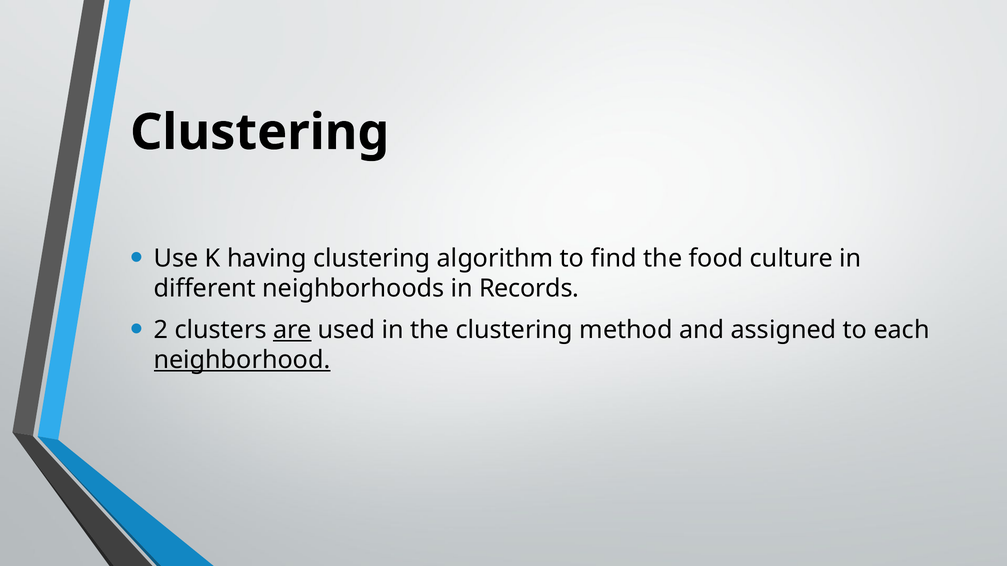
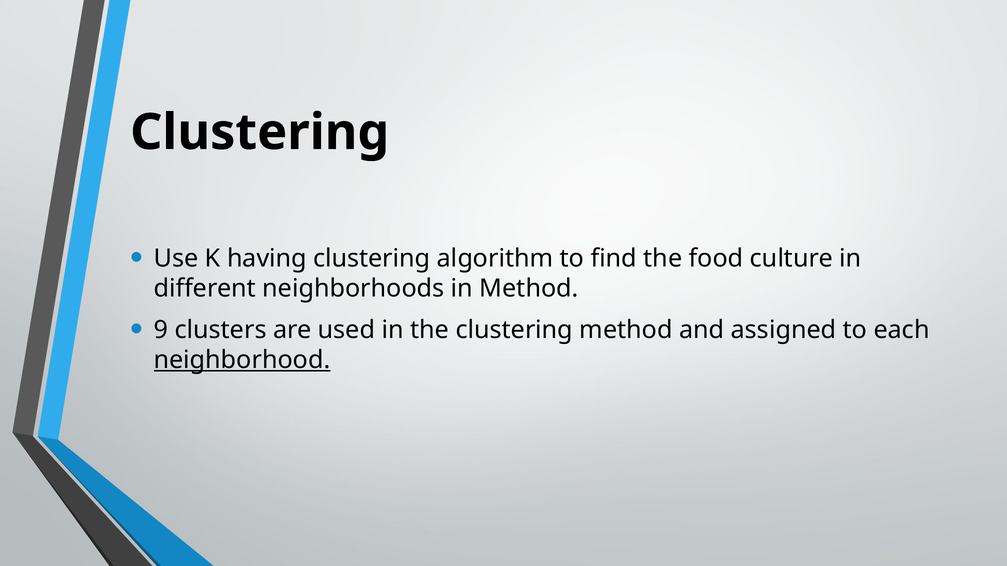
in Records: Records -> Method (529, 289)
2: 2 -> 9 (161, 330)
are underline: present -> none (292, 330)
